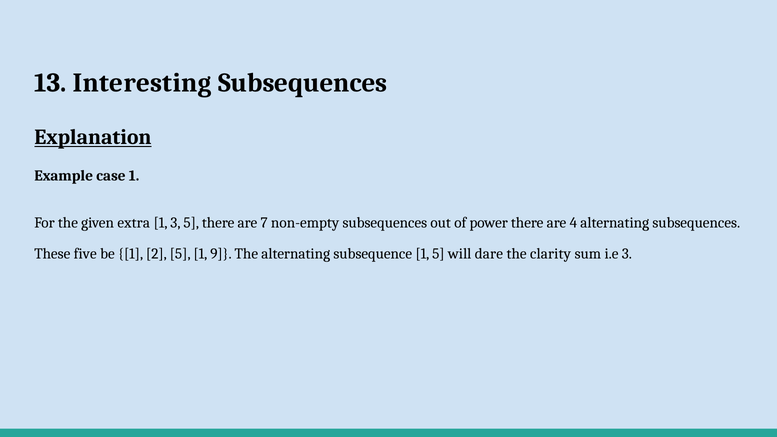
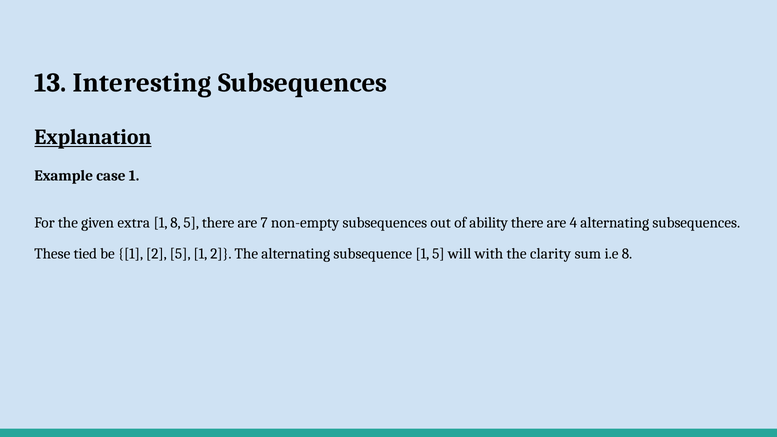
1 3: 3 -> 8 (176, 223)
power: power -> ability (489, 223)
five: five -> tied (85, 254)
5 1 9: 9 -> 2 (221, 254)
dare: dare -> with (489, 254)
i.e 3: 3 -> 8 (627, 254)
